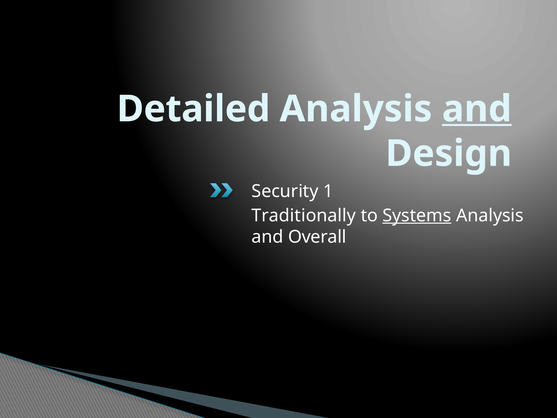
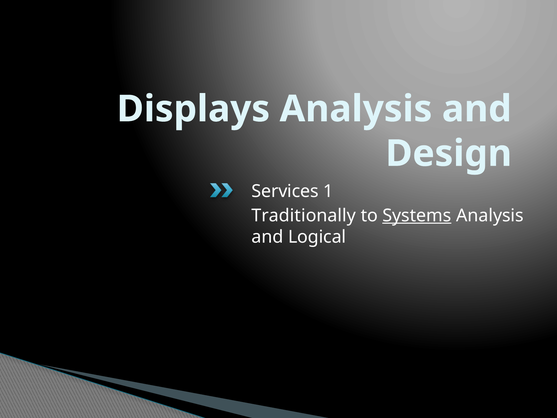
Detailed: Detailed -> Displays (193, 109)
and underline: present -> none (477, 109)
Security: Security -> Services (285, 191)
Overall: Overall -> Logical (317, 237)
